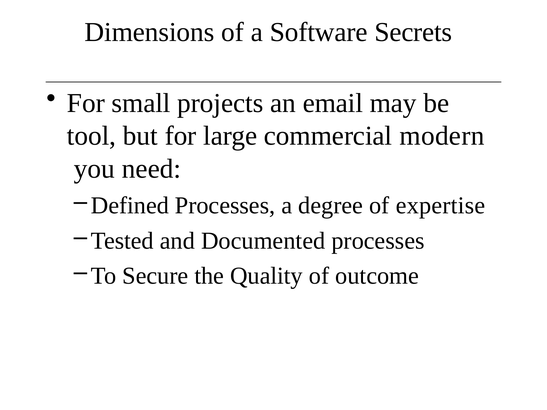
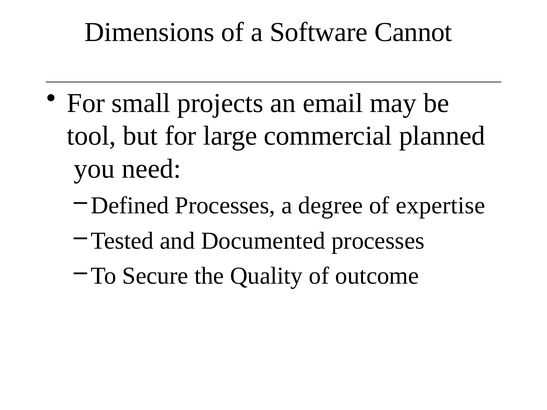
Secrets: Secrets -> Cannot (413, 32)
modern: modern -> planned (442, 136)
